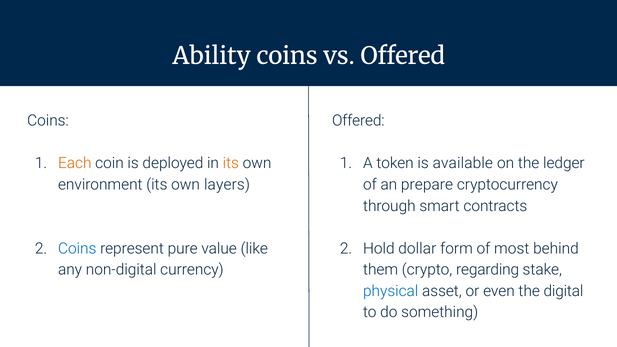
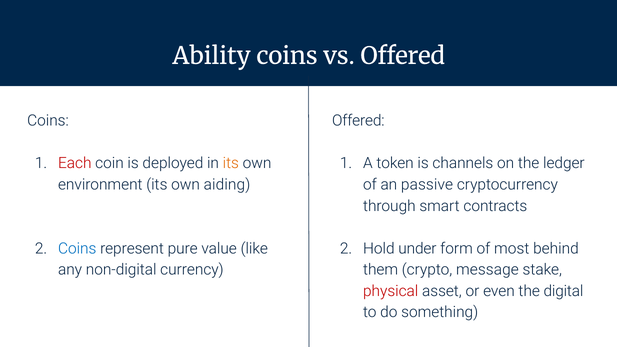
Each colour: orange -> red (75, 163)
available: available -> channels (463, 163)
layers: layers -> aiding (227, 185)
prepare: prepare -> passive (427, 185)
dollar: dollar -> under (417, 249)
regarding: regarding -> message (487, 270)
physical colour: blue -> red (391, 291)
